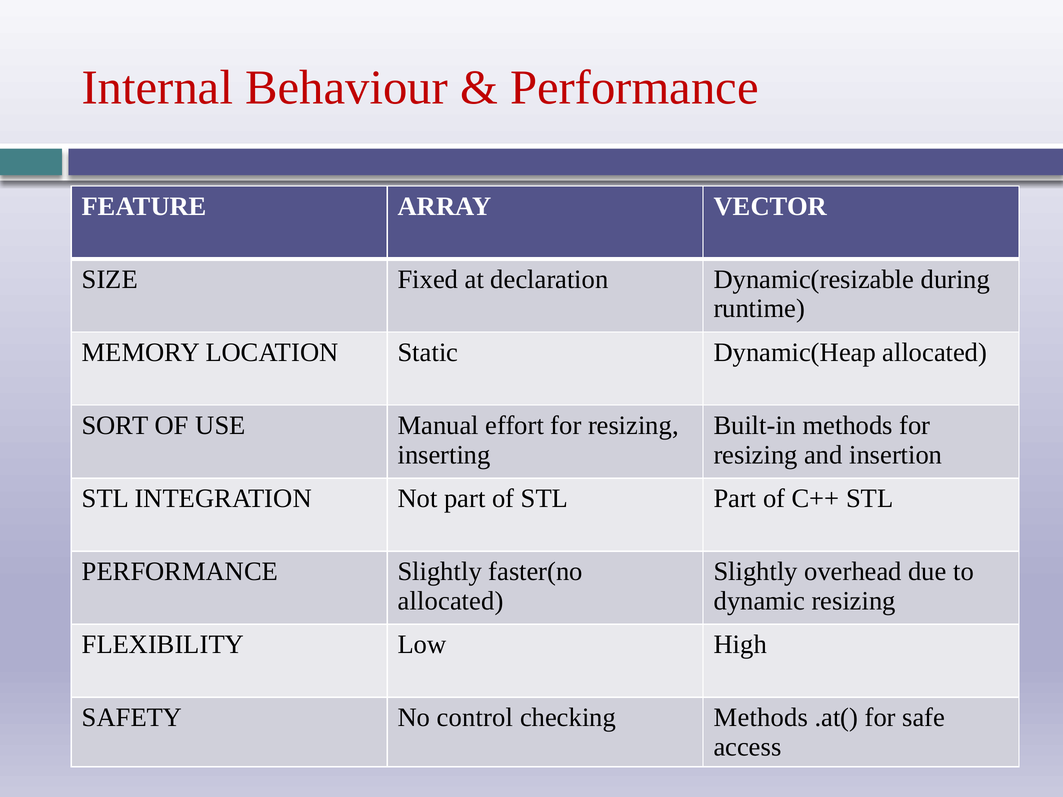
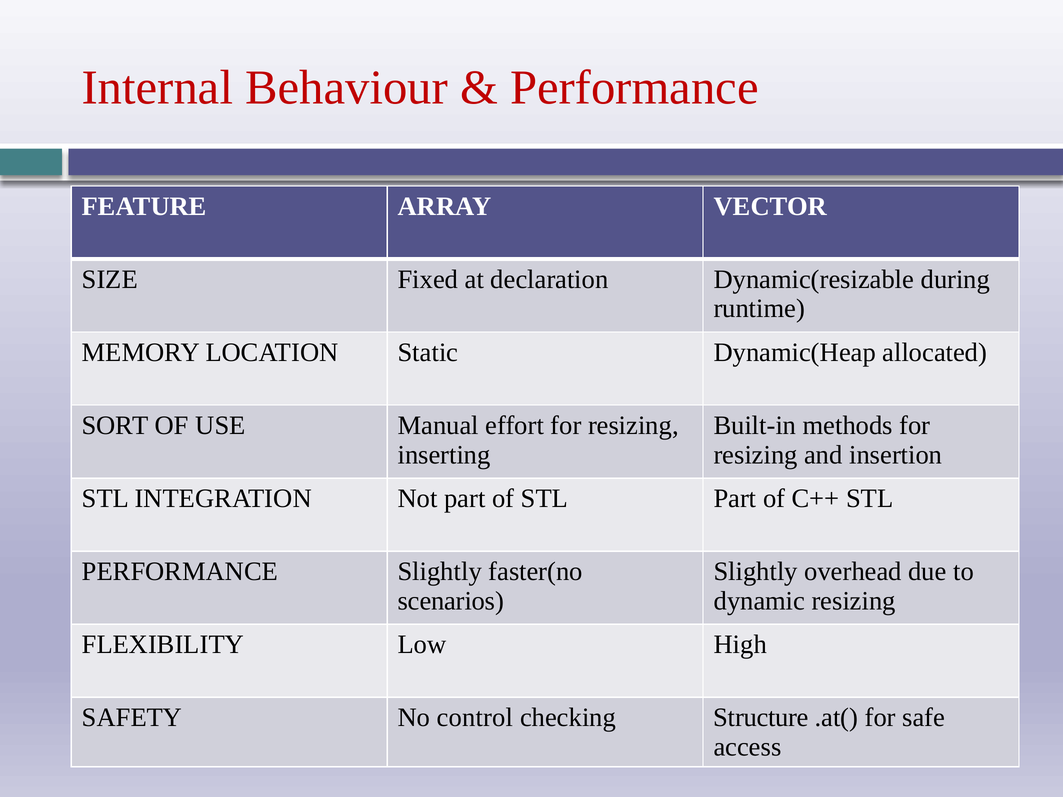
allocated: allocated -> scenarios (451, 601)
checking Methods: Methods -> Structure (761, 718)
